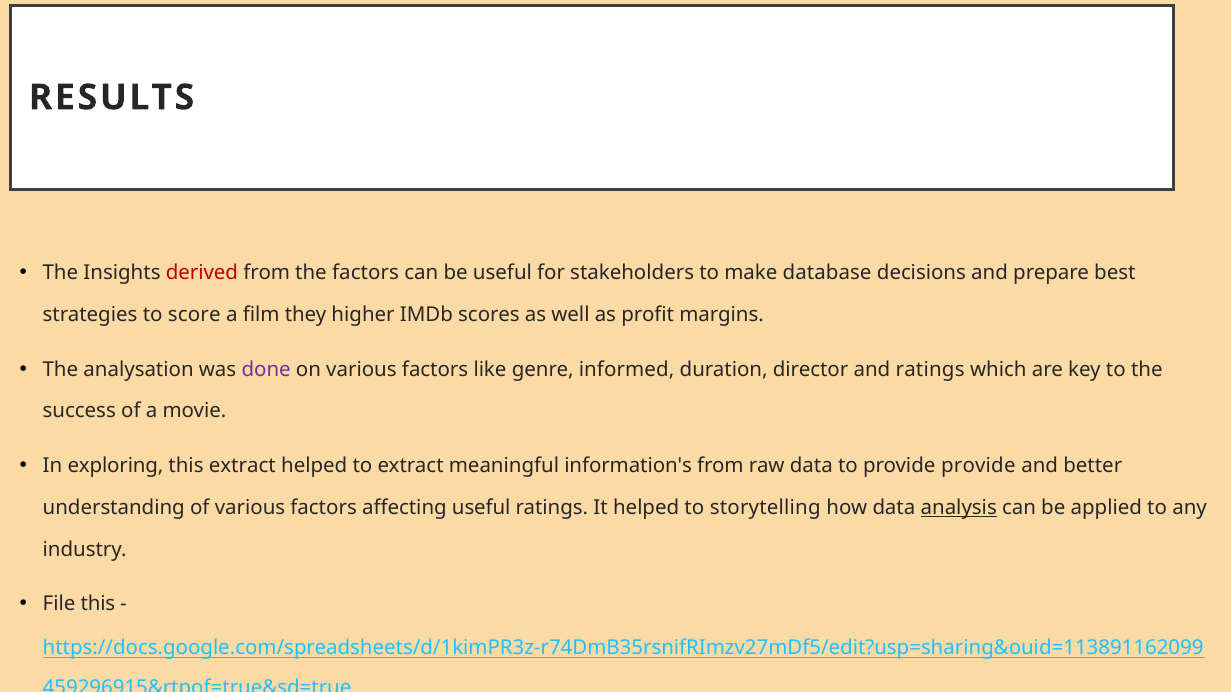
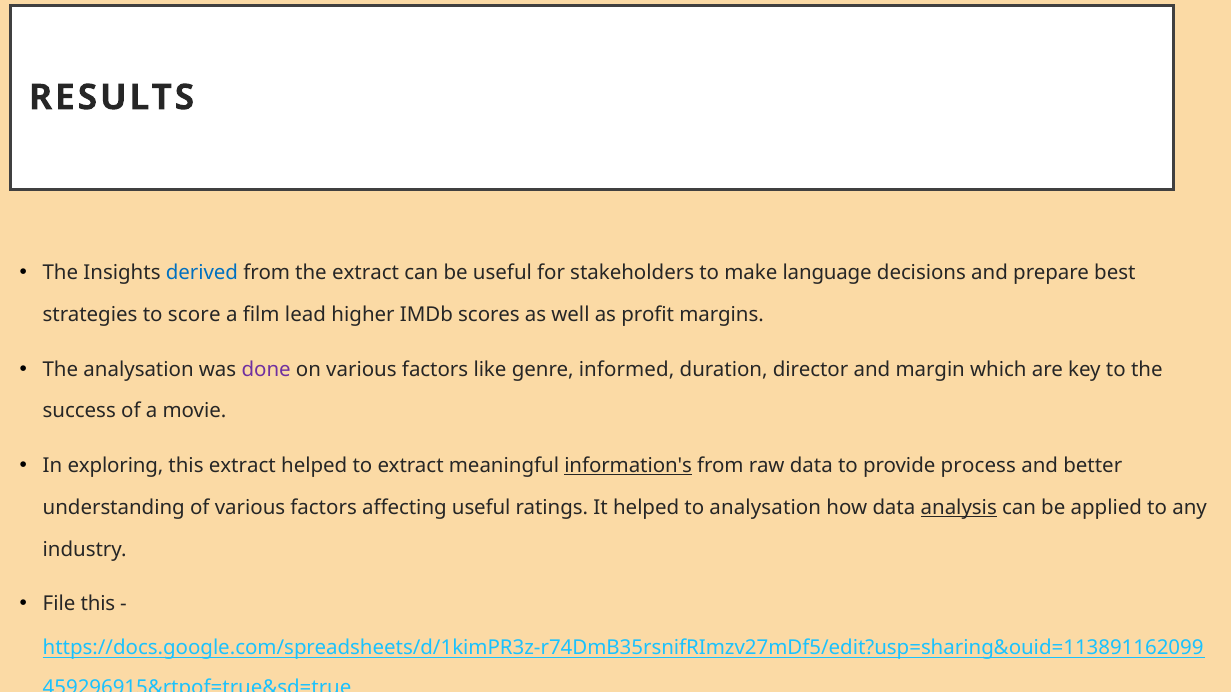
derived colour: red -> blue (202, 273)
the factors: factors -> extract (366, 273)
database: database -> language (827, 273)
they: they -> lead (306, 315)
and ratings: ratings -> margin (930, 370)
information's underline: none -> present (628, 466)
provide provide: provide -> process (978, 466)
to storytelling: storytelling -> analysation (765, 508)
